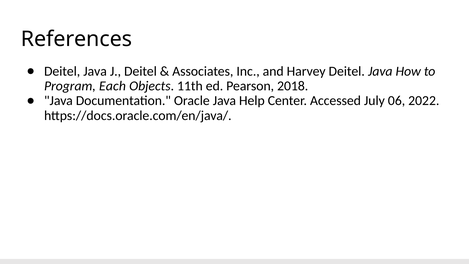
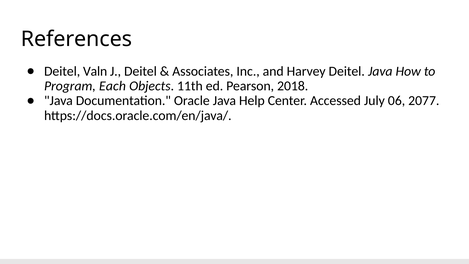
Java: Java -> Valn (95, 71)
2022: 2022 -> 2077 (424, 101)
